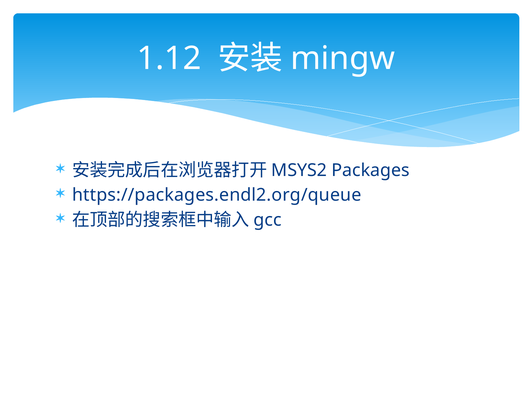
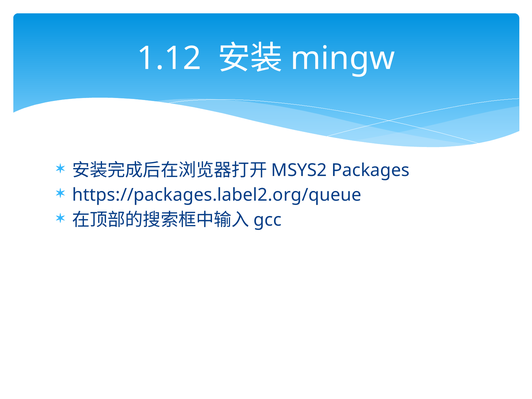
https://packages.endl2.org/queue: https://packages.endl2.org/queue -> https://packages.label2.org/queue (217, 195)
